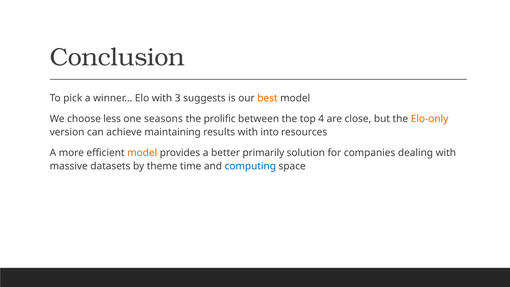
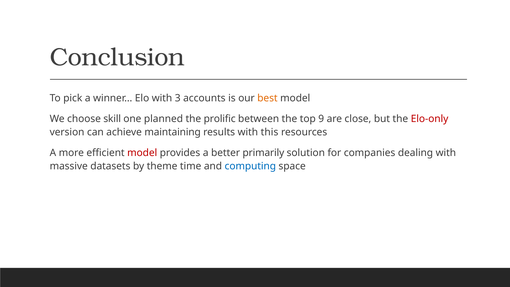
suggests: suggests -> accounts (204, 98)
less: less -> skill (112, 119)
seasons: seasons -> planned (163, 119)
4: 4 -> 9 (321, 119)
Elo-only colour: orange -> red (430, 119)
into: into -> this (270, 132)
model colour: orange -> red (142, 153)
